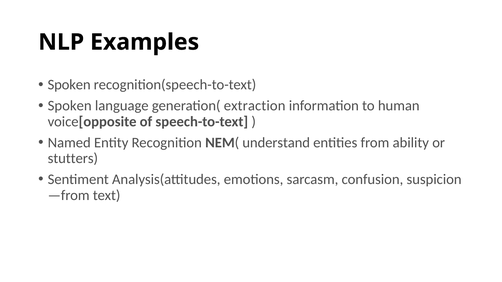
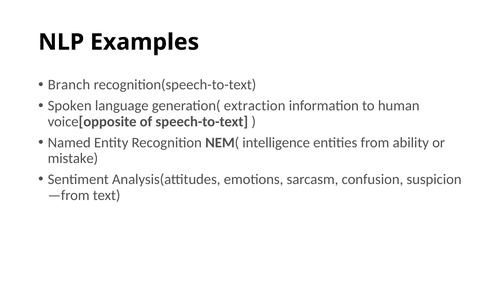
Spoken: Spoken -> Branch (69, 85)
understand: understand -> intelligence (276, 143)
stutters: stutters -> mistake (73, 159)
